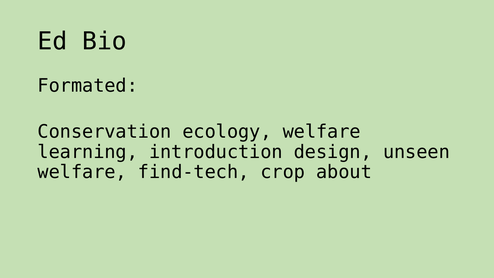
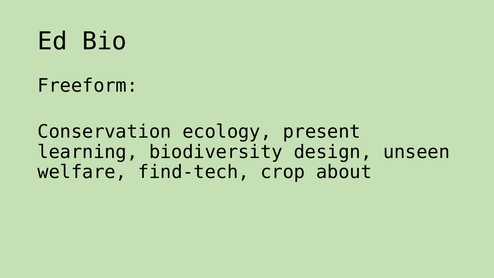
Formated: Formated -> Freeform (88, 86)
ecology welfare: welfare -> present (322, 132)
introduction: introduction -> biodiversity (216, 152)
